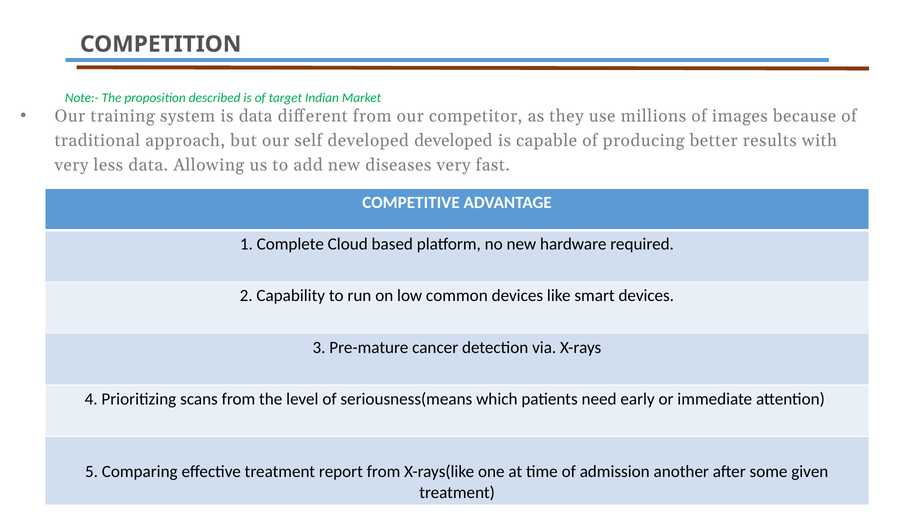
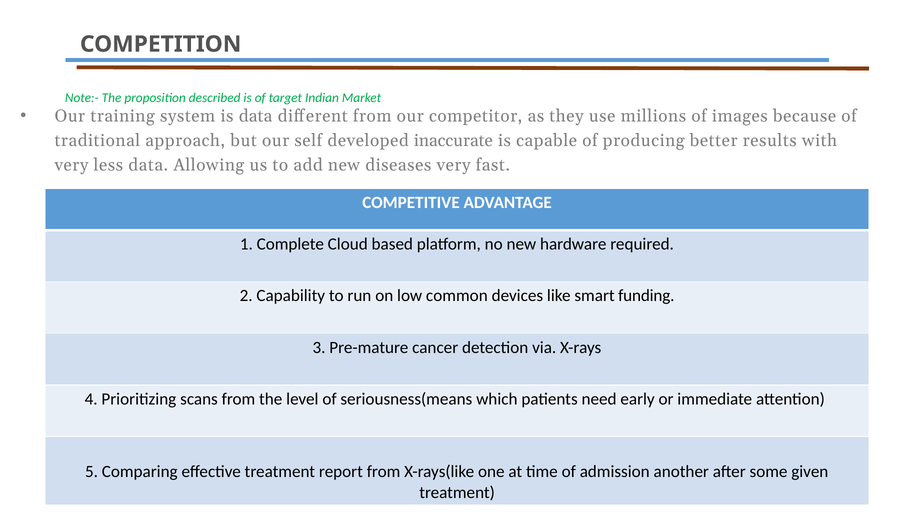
developed developed: developed -> inaccurate (453, 141)
smart devices: devices -> funding (646, 296)
